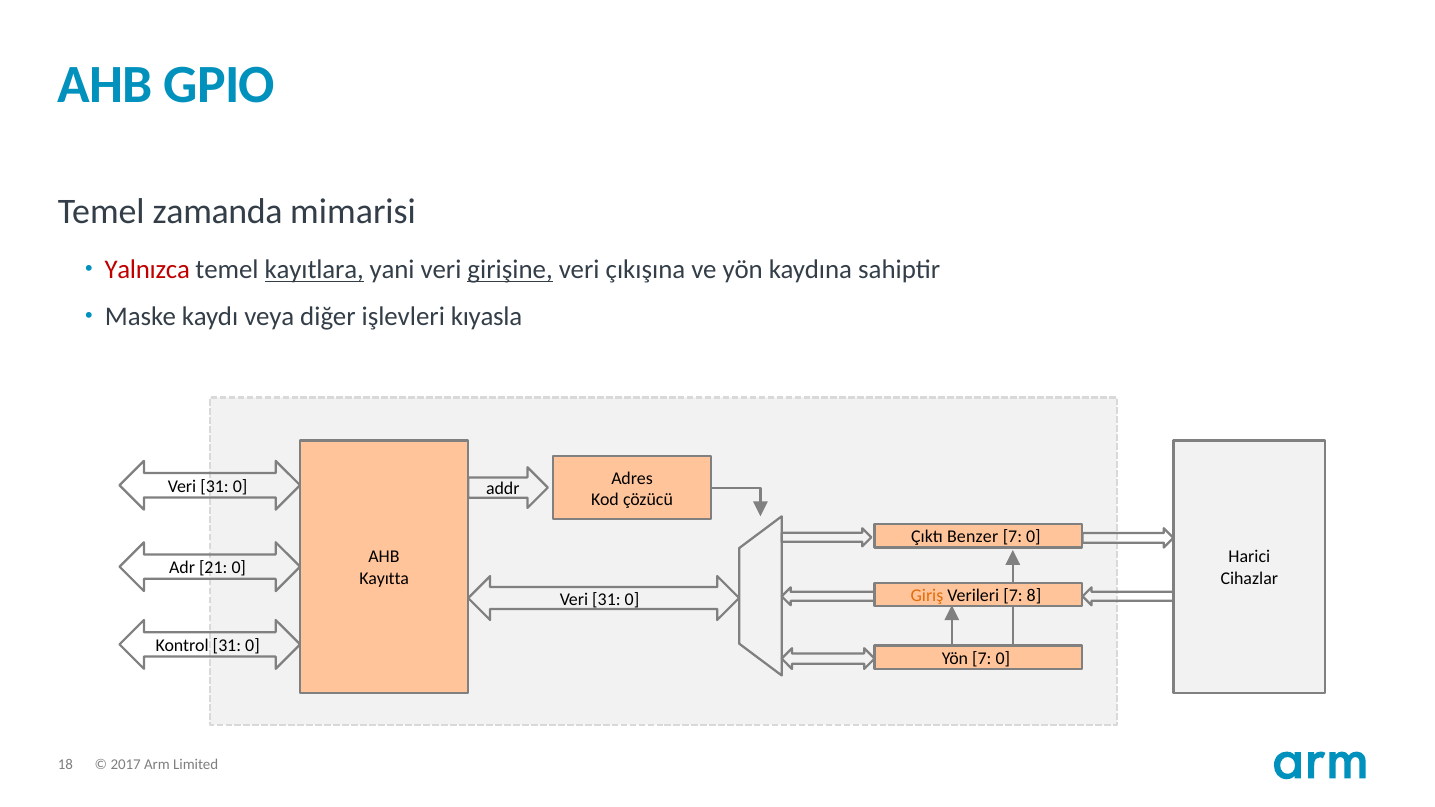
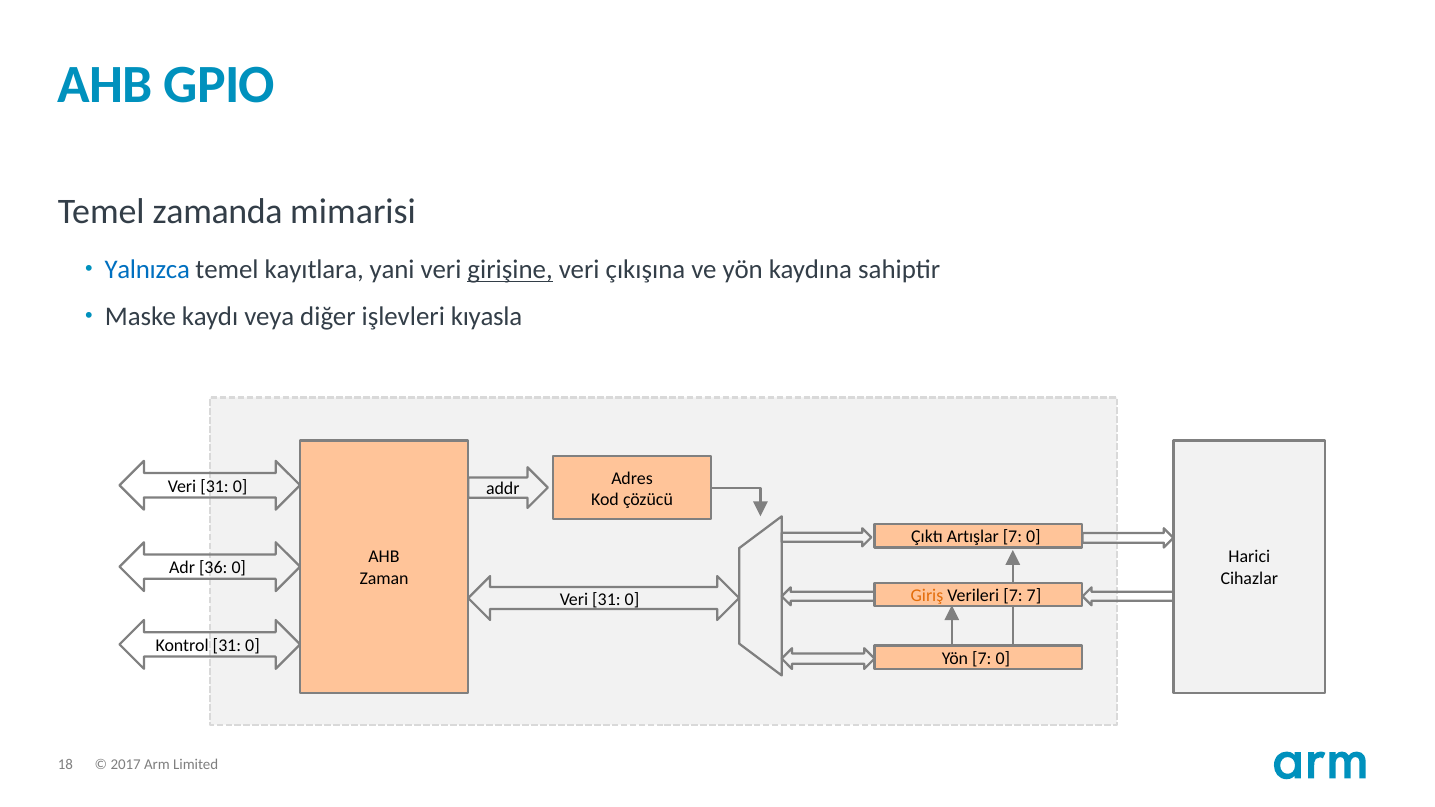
Yalnızca colour: red -> blue (147, 270)
kayıtlara underline: present -> none (314, 270)
Benzer: Benzer -> Artışlar (973, 537)
21: 21 -> 36 (213, 568)
Kayıtta: Kayıtta -> Zaman (384, 579)
7 8: 8 -> 7 (1034, 596)
